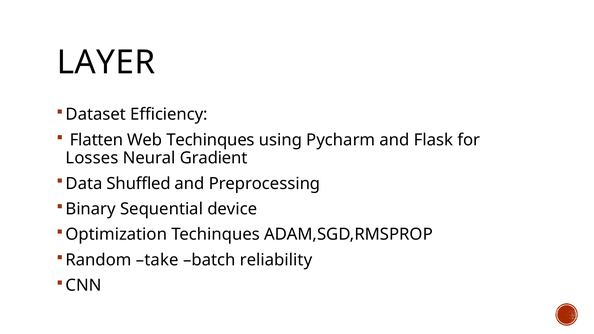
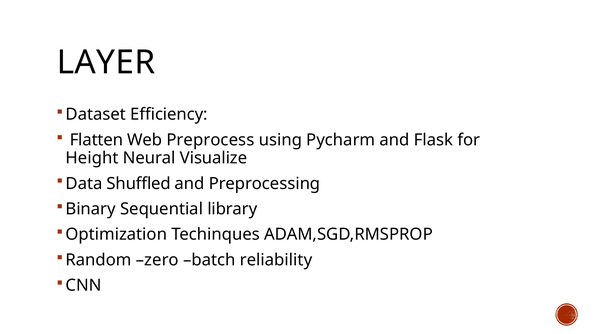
Web Techinques: Techinques -> Preprocess (210, 140)
Losses: Losses -> Height (92, 158)
Gradient: Gradient -> Visualize (214, 158)
device: device -> library (232, 209)
take: take -> zero (157, 260)
